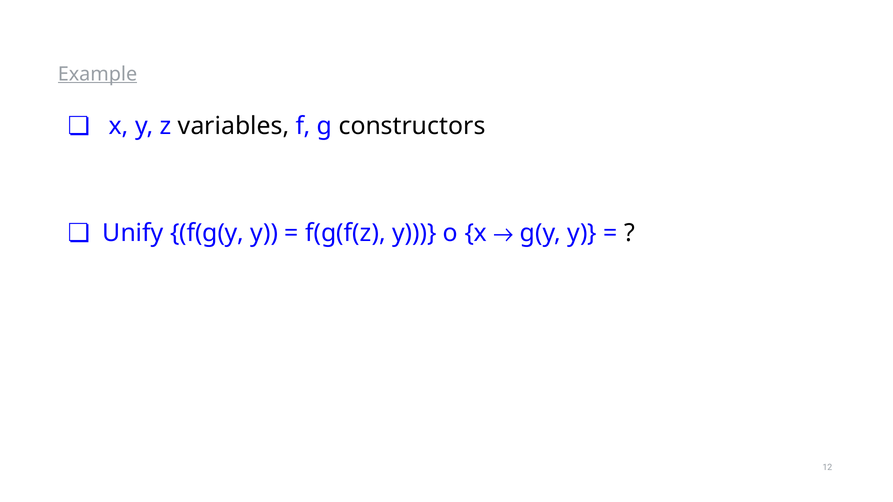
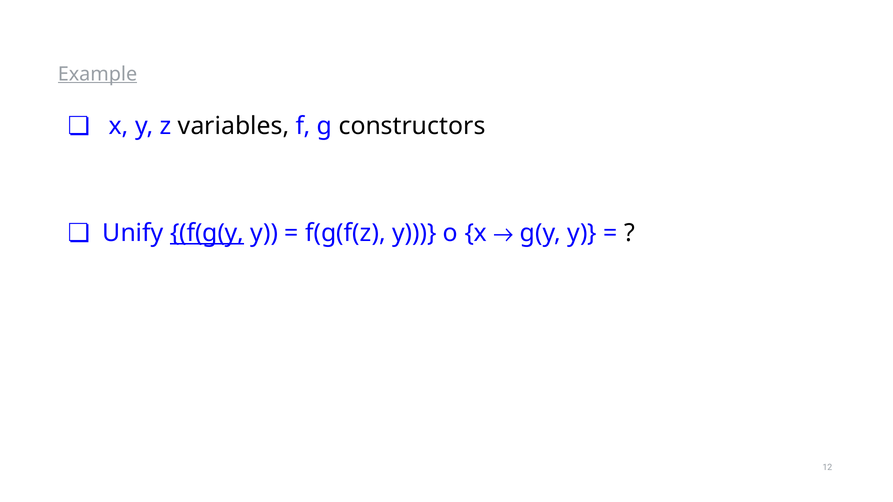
f(g(y underline: none -> present (207, 233)
